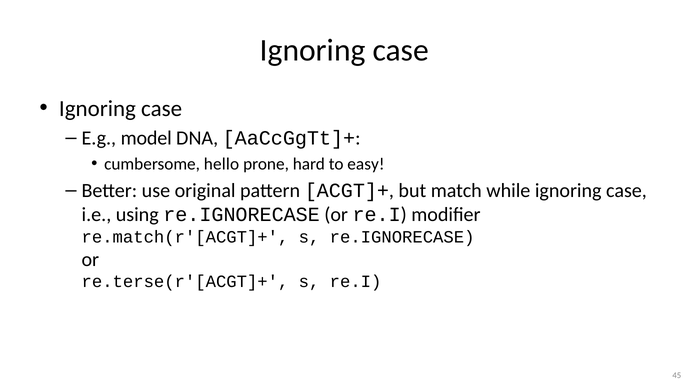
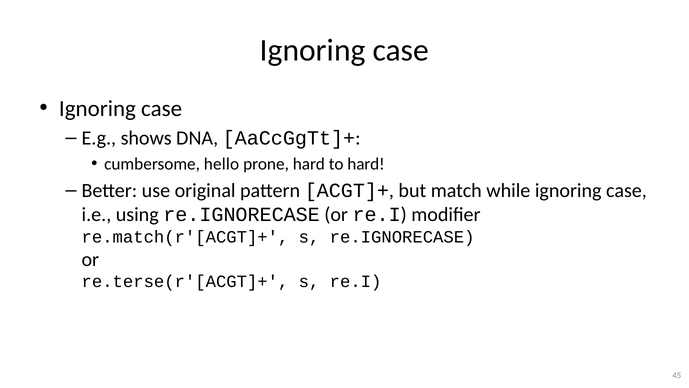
model: model -> shows (146, 138)
to easy: easy -> hard (366, 164)
